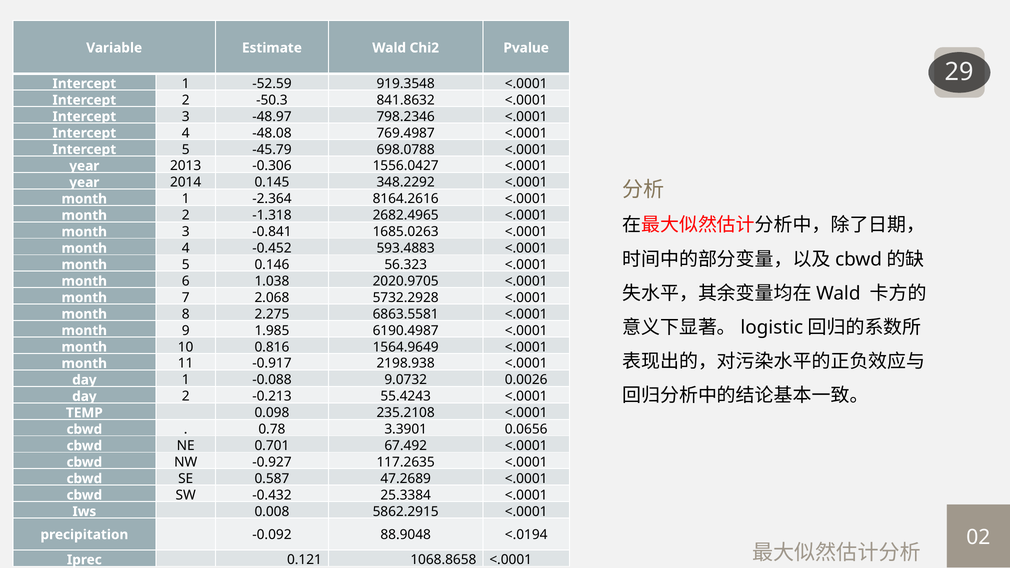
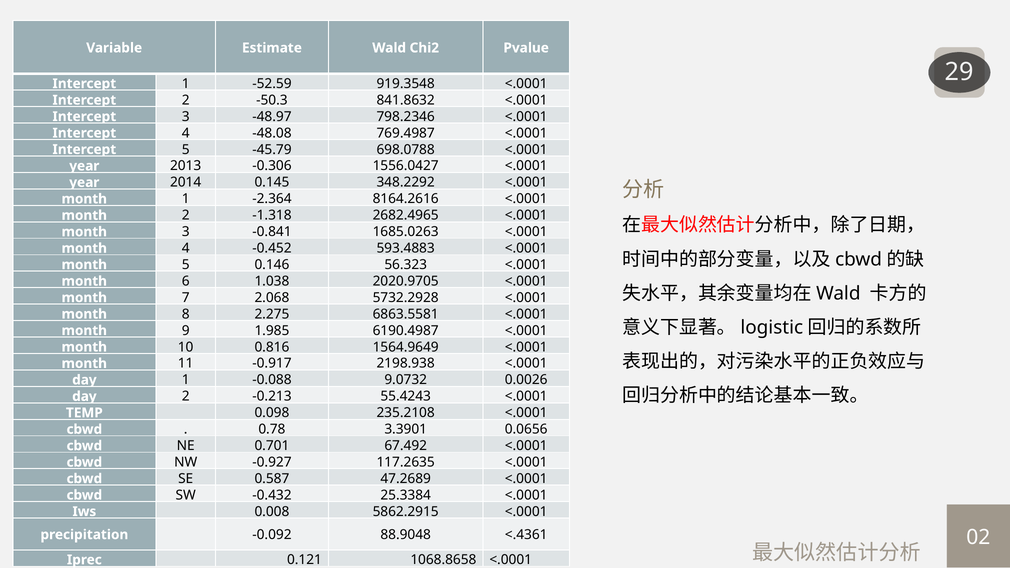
<.0194: <.0194 -> <.4361 (526, 535)
